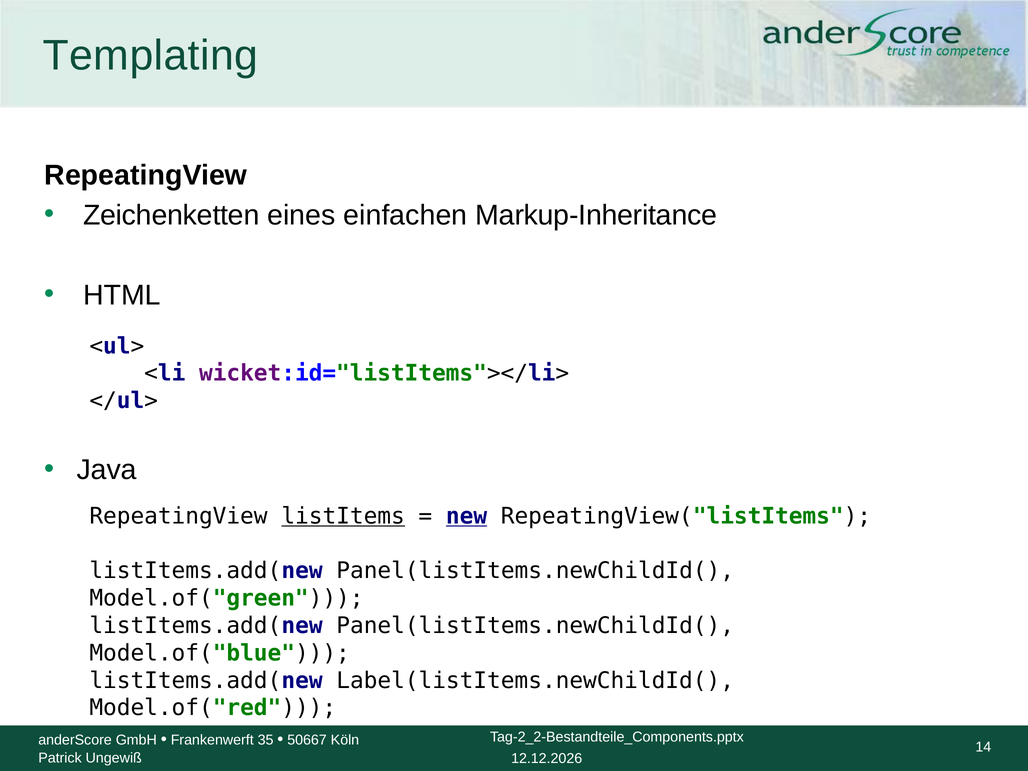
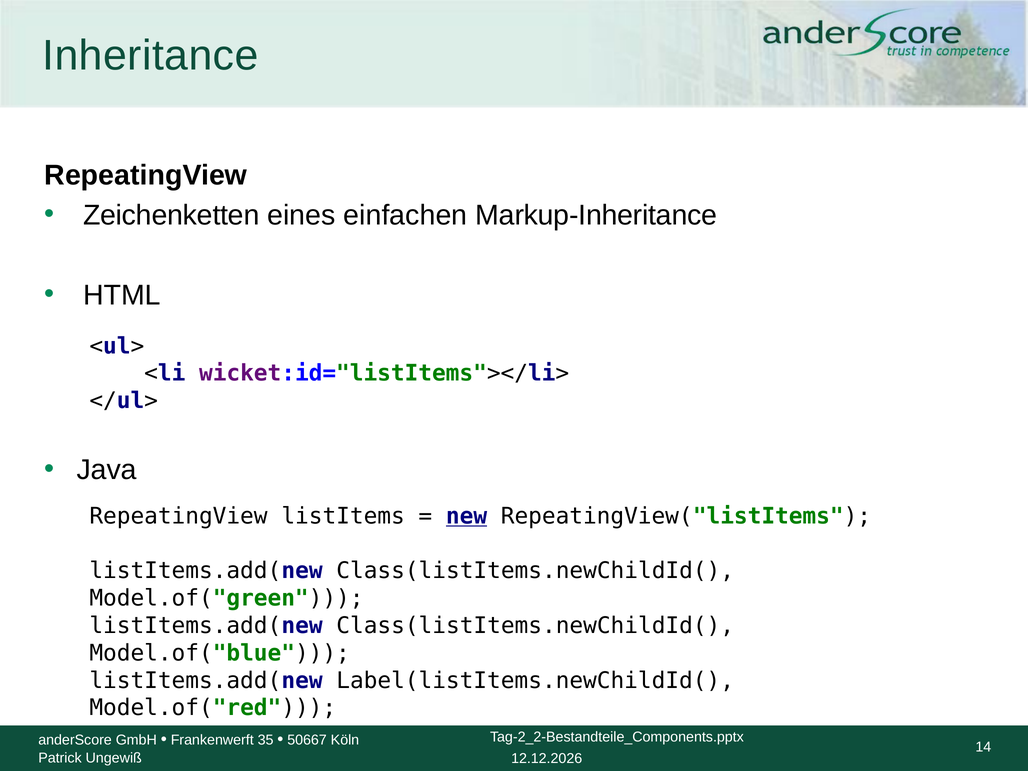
Templating: Templating -> Inheritance (150, 55)
listItems underline: present -> none (343, 516)
Panel(listItems.newChildId(: Panel(listItems.newChildId( -> Class(listItems.newChildId( (535, 571)
Panel(listItems.newChildId(: Panel(listItems.newChildId( -> Class(listItems.newChildId( (535, 626)
